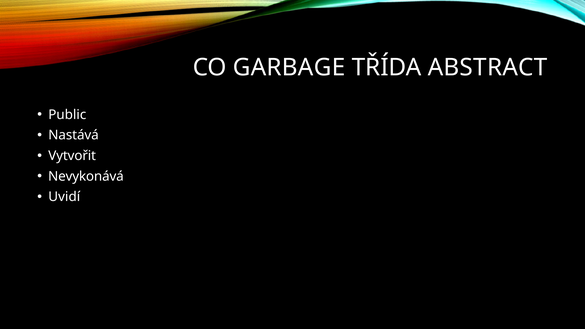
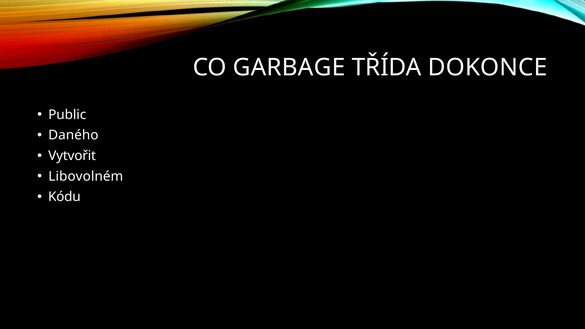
ABSTRACT: ABSTRACT -> DOKONCE (488, 68)
Nastává: Nastává -> Daného (73, 135)
Nevykonává: Nevykonává -> Libovolném (86, 176)
Uvidí: Uvidí -> Kódu (64, 197)
